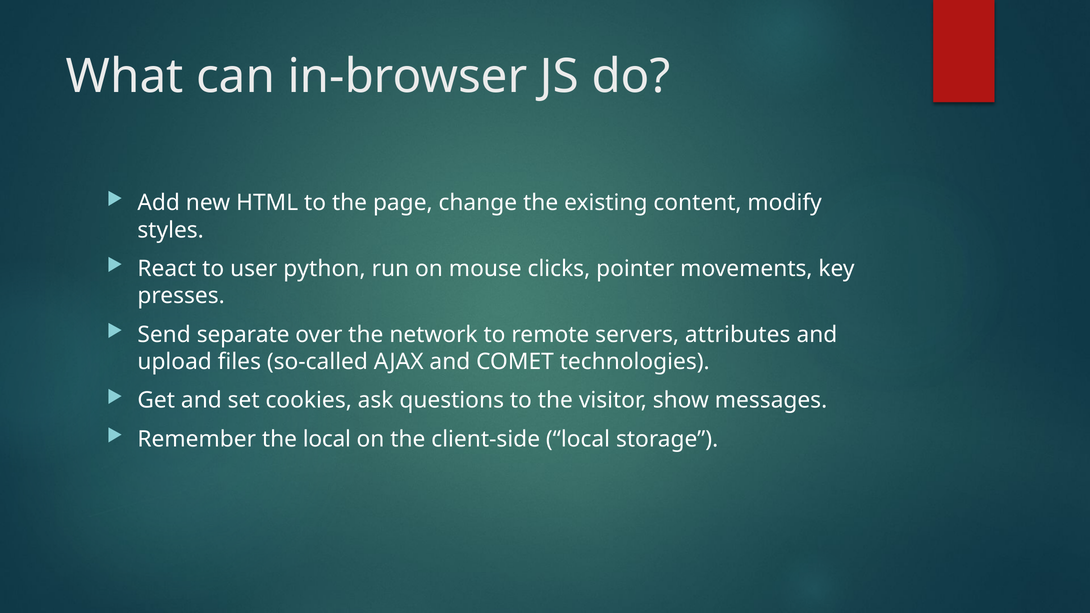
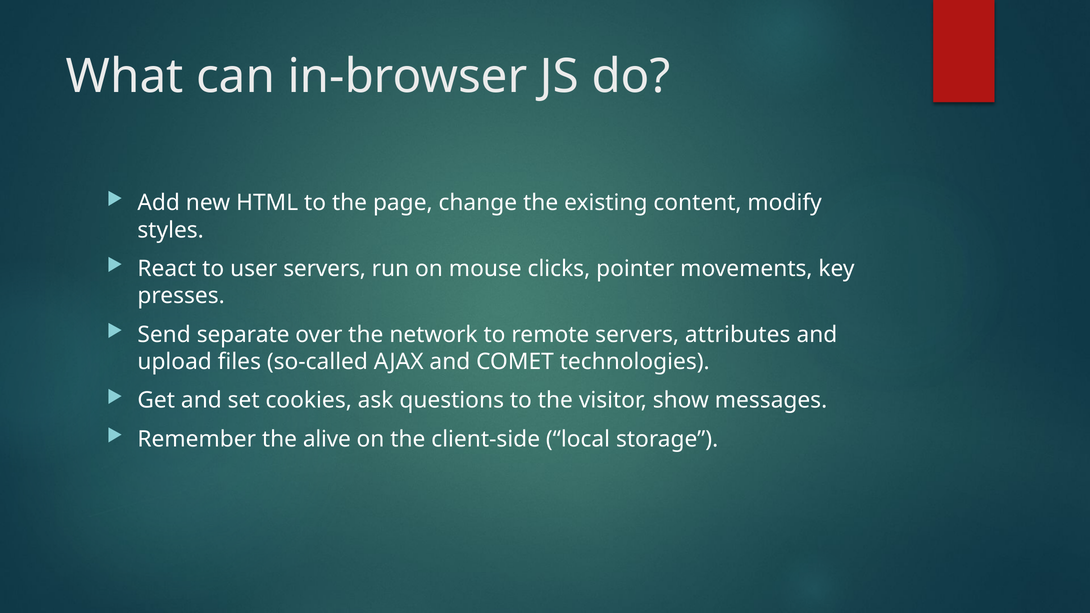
user python: python -> servers (325, 269)
the local: local -> alive (327, 439)
